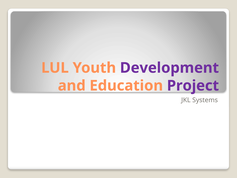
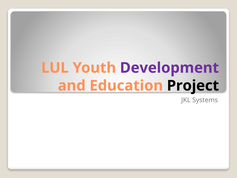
Project colour: purple -> black (193, 86)
